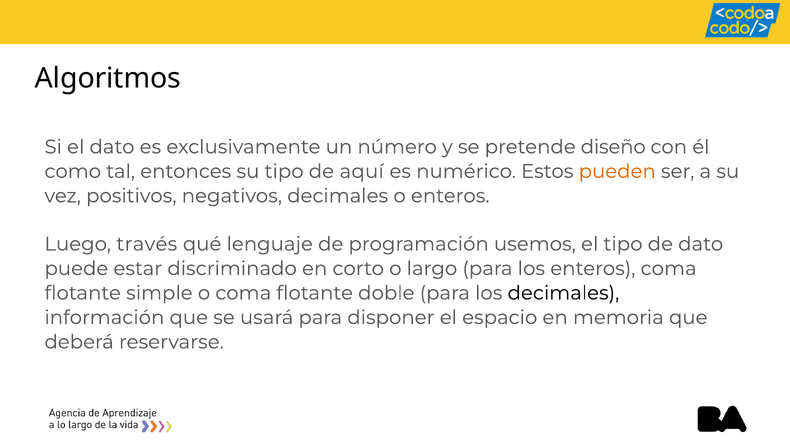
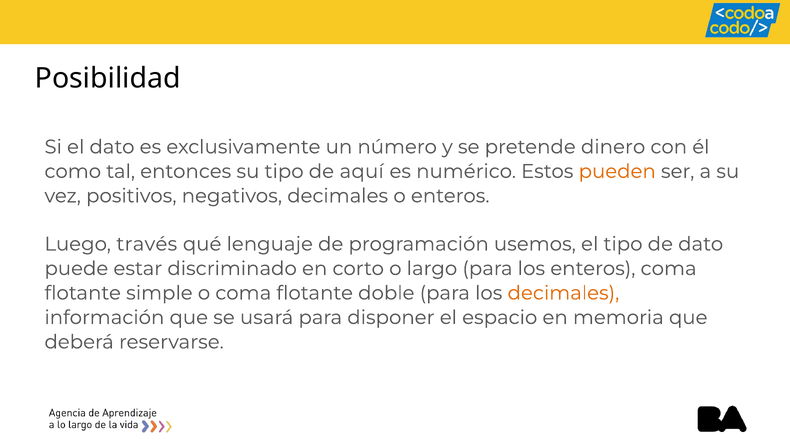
Algoritmos: Algoritmos -> Posibilidad (108, 79)
diseño: diseño -> dinero (613, 147)
decimales colour: black -> orange (563, 293)
